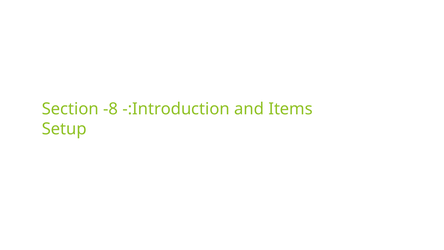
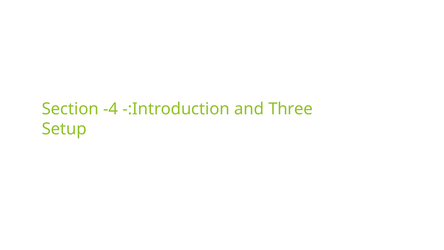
-8: -8 -> -4 (111, 109)
Items: Items -> Three (291, 109)
